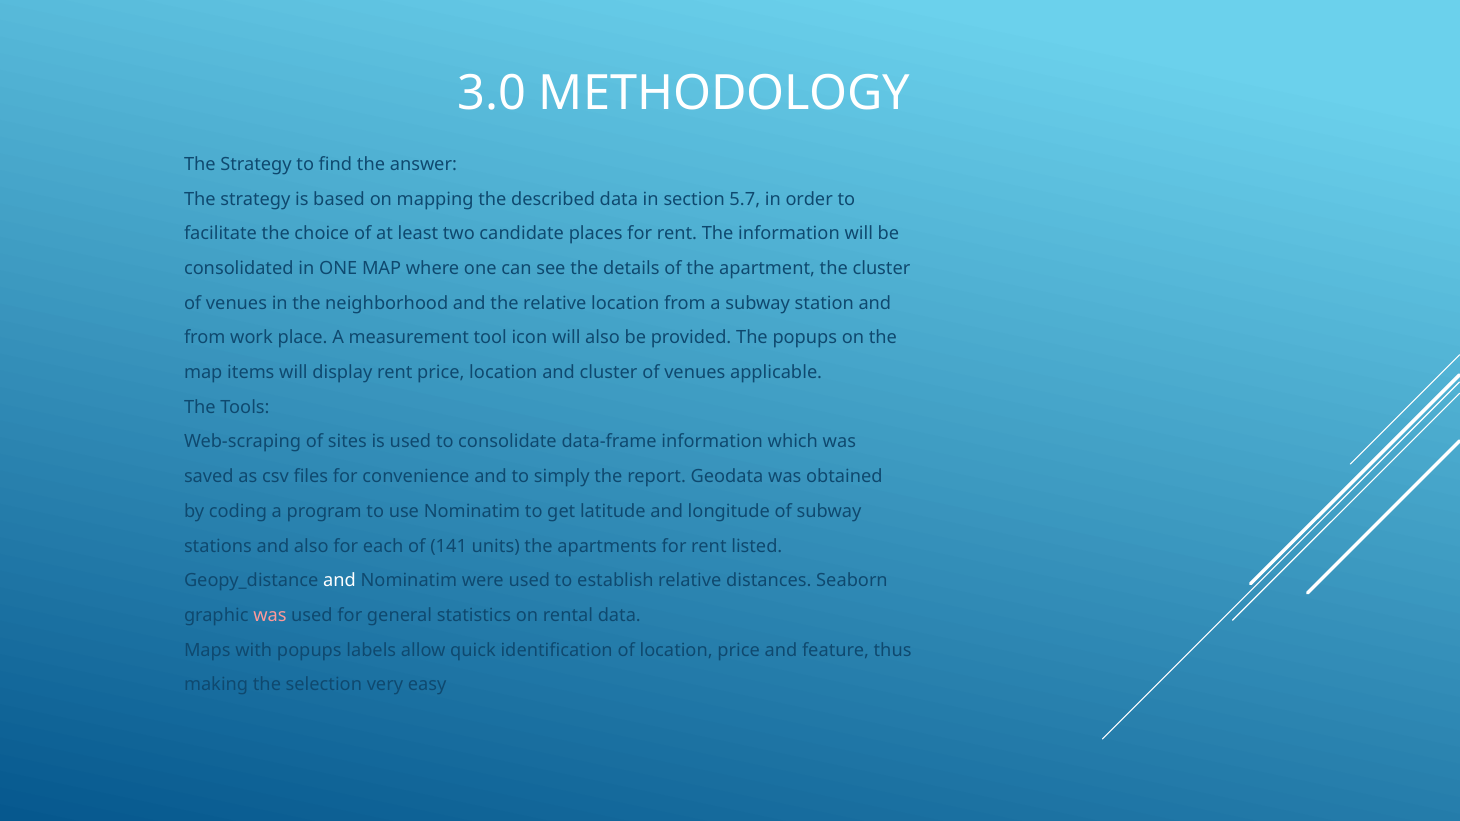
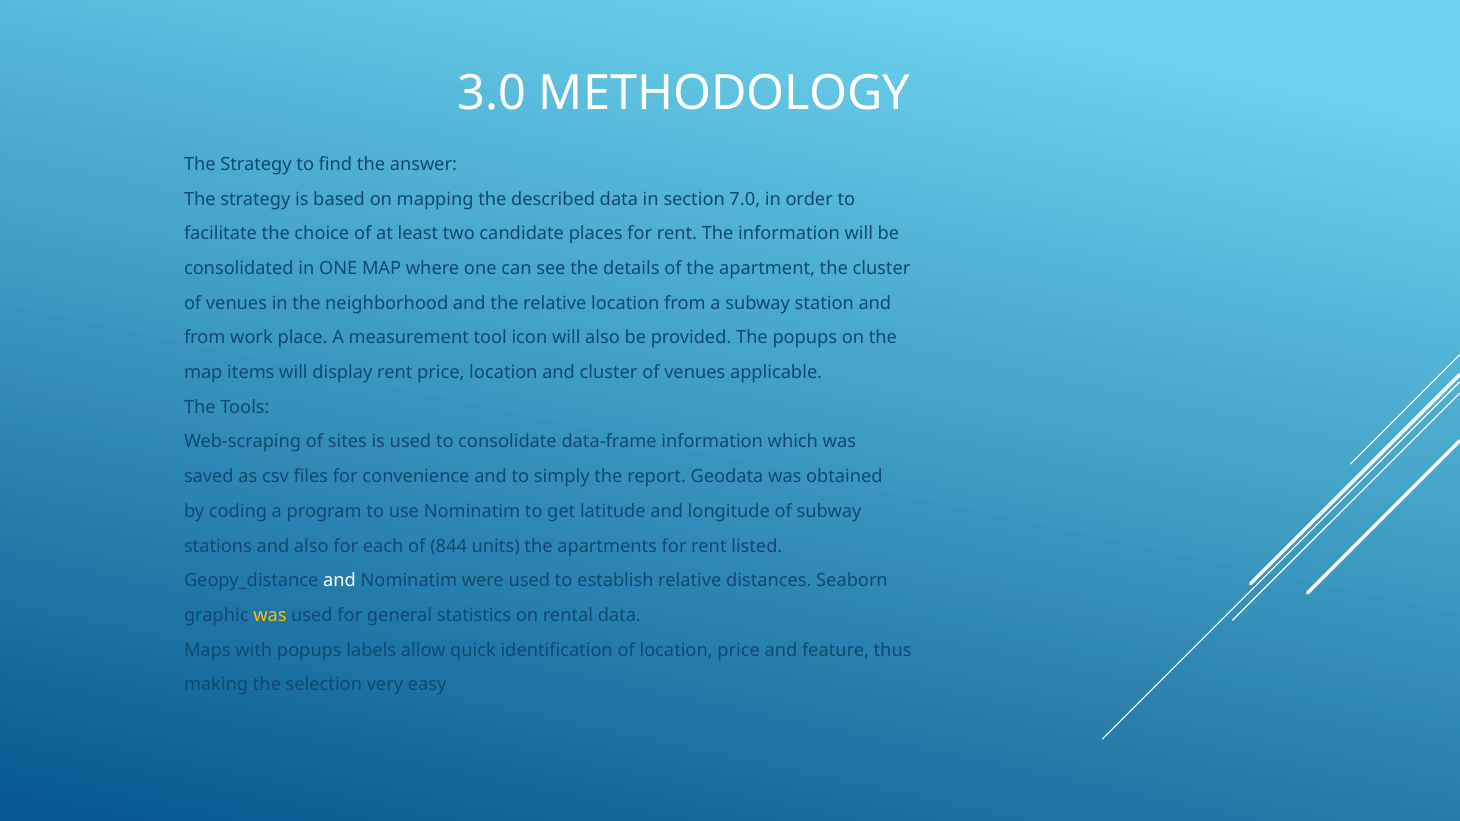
5.7: 5.7 -> 7.0 (745, 199)
141: 141 -> 844 (449, 546)
was colour: pink -> yellow (270, 616)
